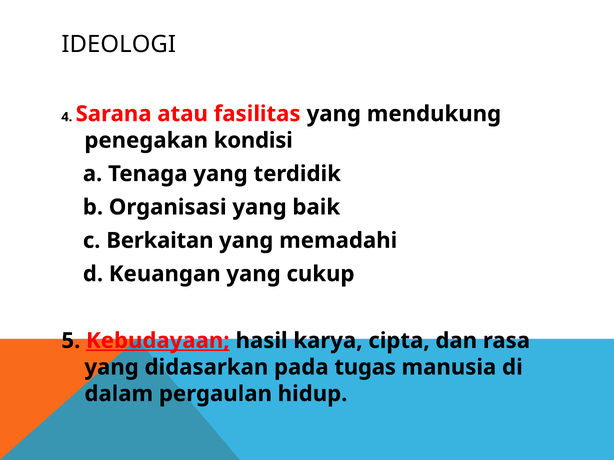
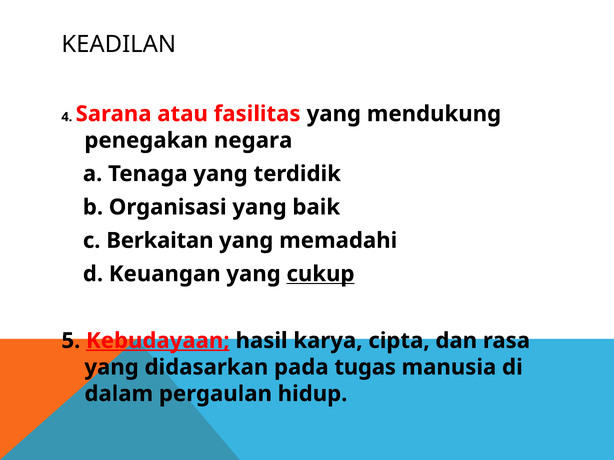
IDEOLOGI: IDEOLOGI -> KEADILAN (119, 45)
kondisi: kondisi -> negara (253, 141)
cukup underline: none -> present (321, 274)
